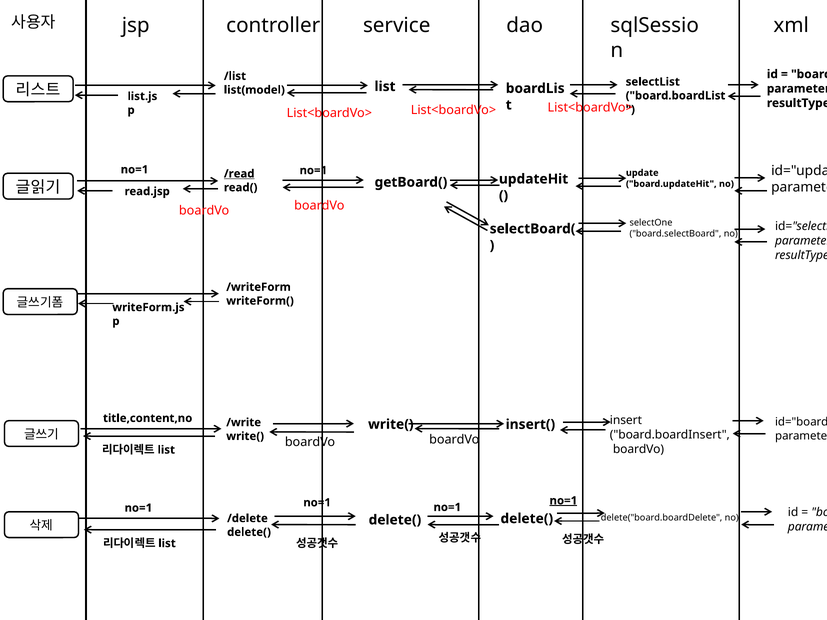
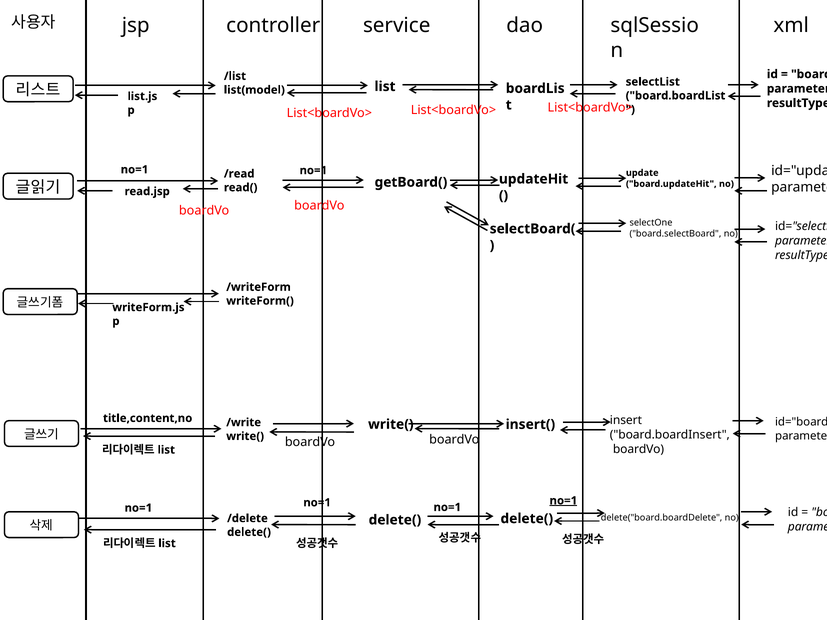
/read underline: present -> none (239, 174)
